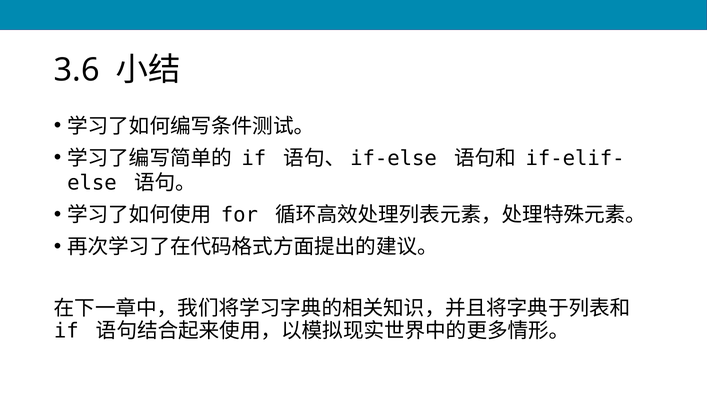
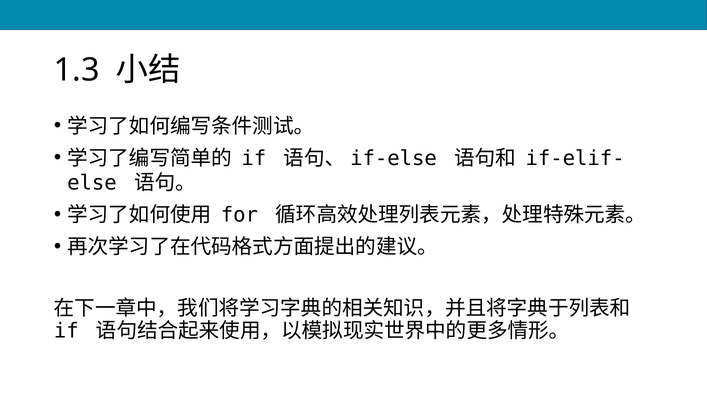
3.6: 3.6 -> 1.3 (77, 70)
